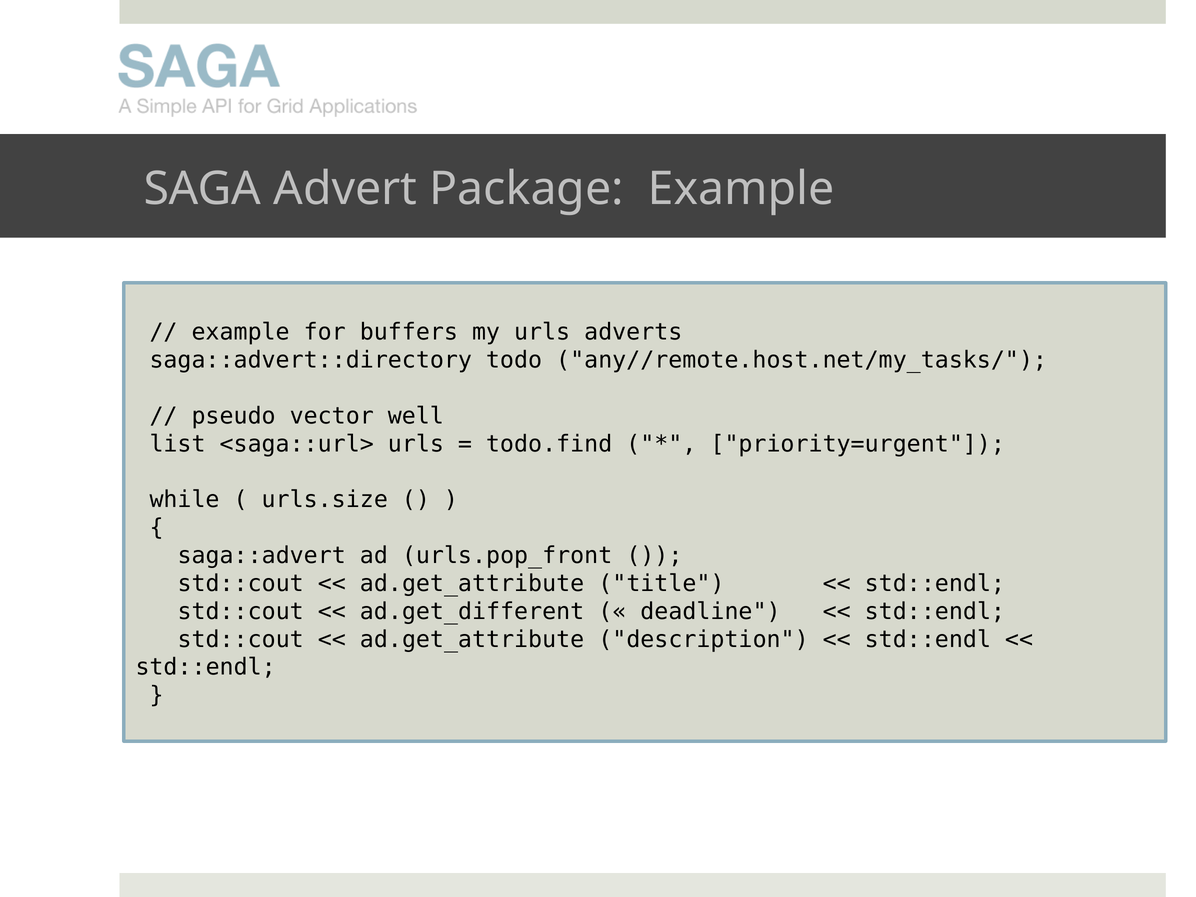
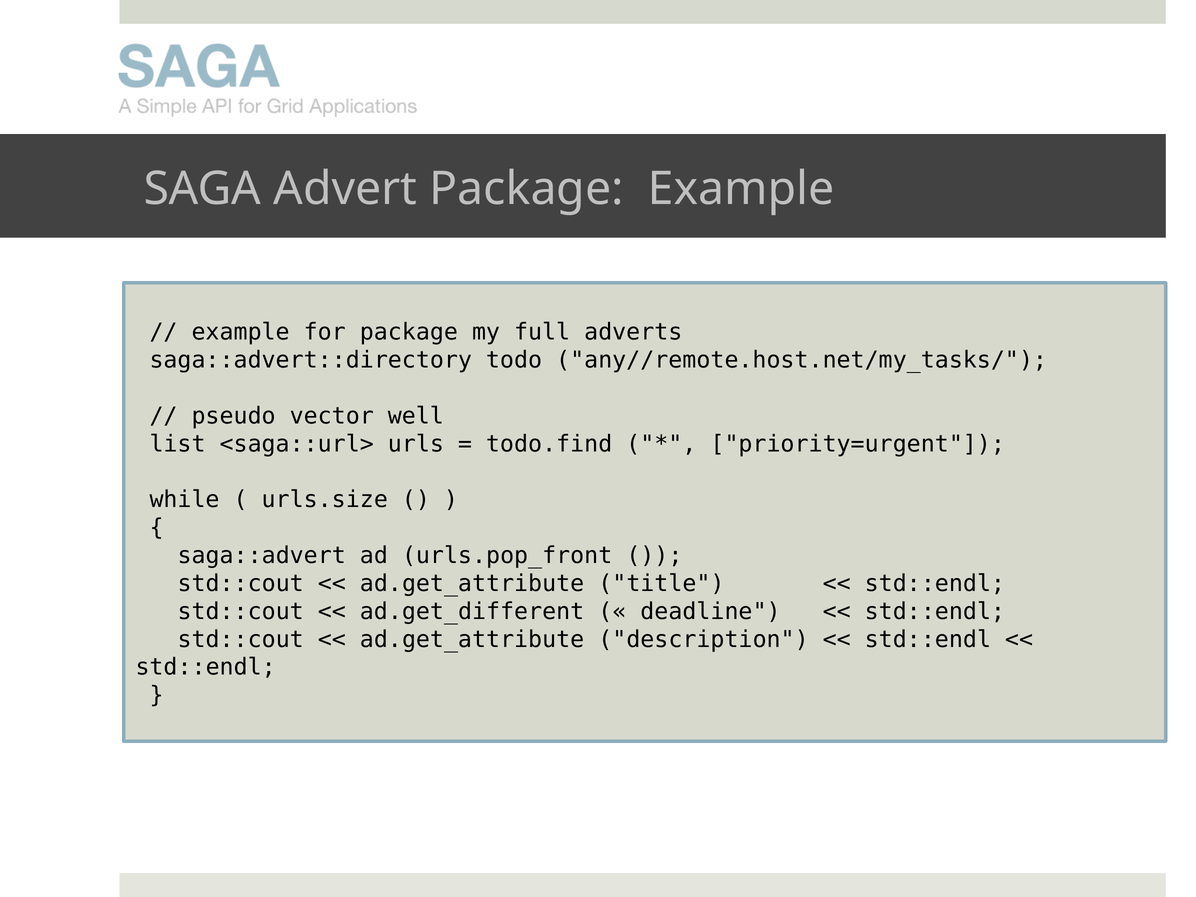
for buffers: buffers -> package (409, 332)
my urls: urls -> full (542, 332)
